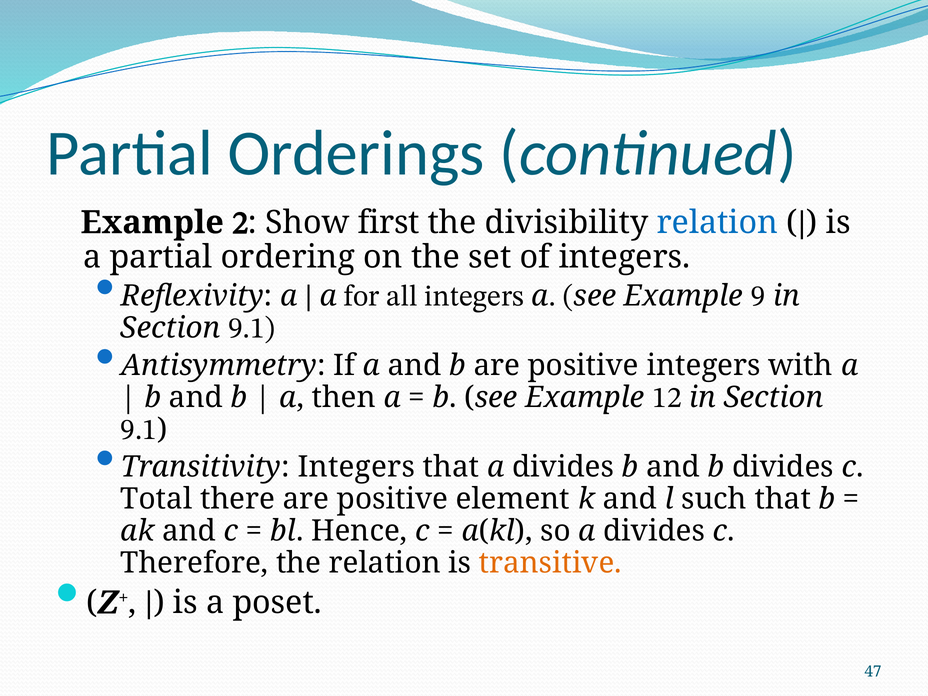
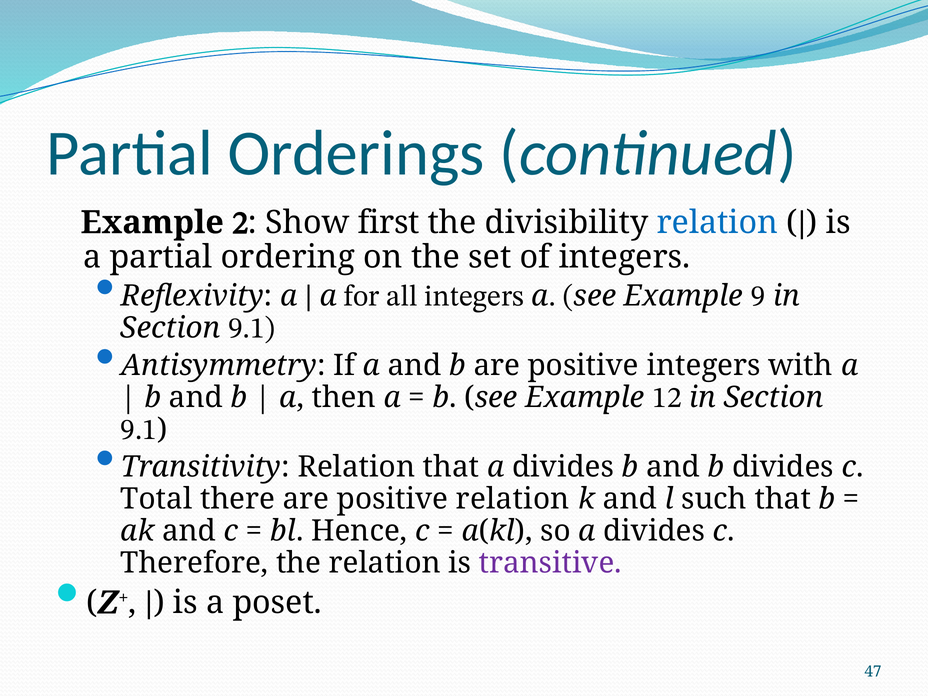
Integers: Integers -> Relation (356, 467)
positive element: element -> relation (513, 499)
transitive colour: orange -> purple (550, 563)
